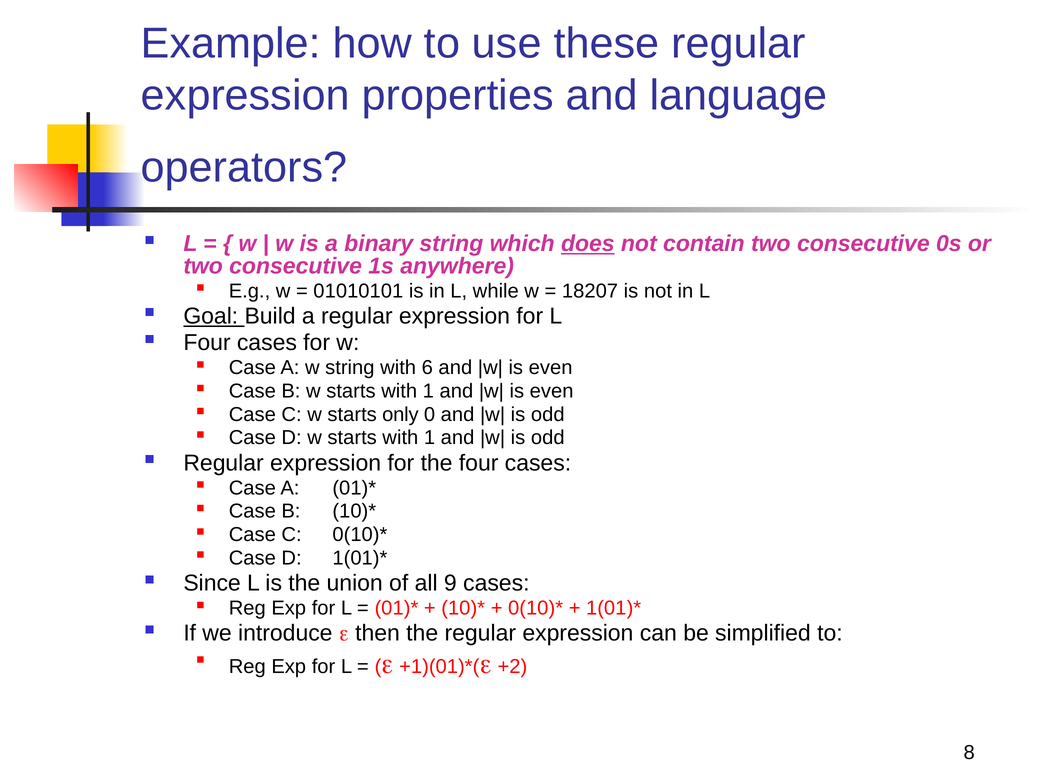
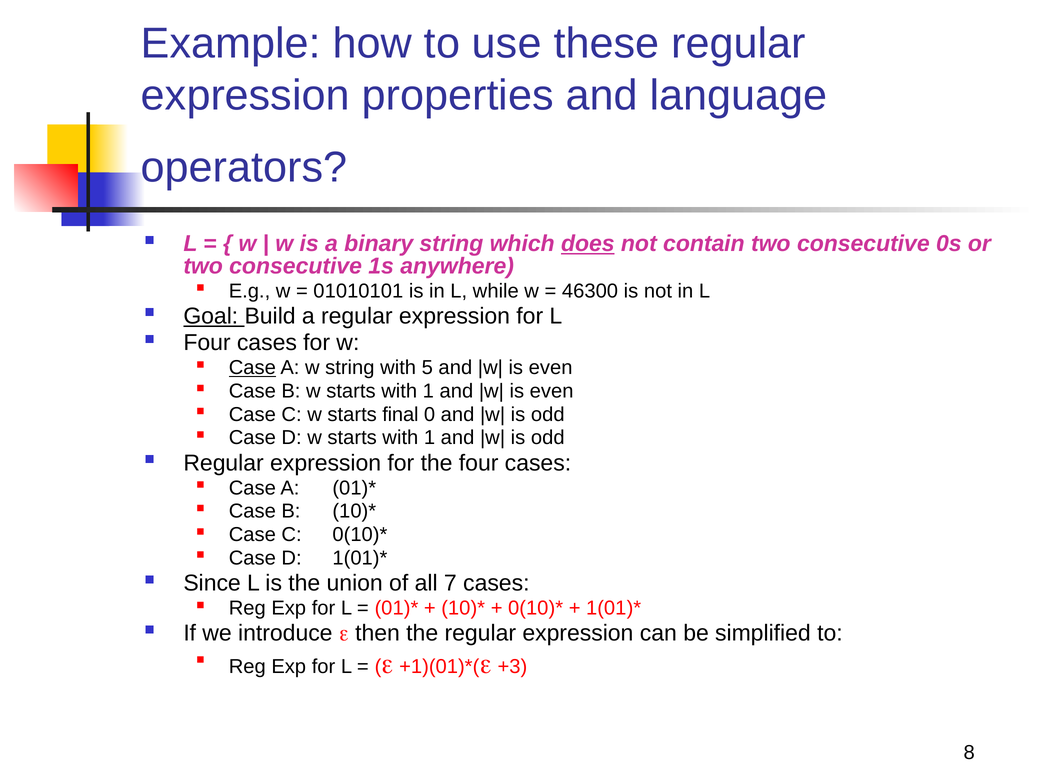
18207: 18207 -> 46300 (590, 291)
Case underline: none -> present (252, 368)
6: 6 -> 5 (427, 368)
only: only -> final (400, 415)
9: 9 -> 7 (450, 584)
+2: +2 -> +3 (512, 667)
